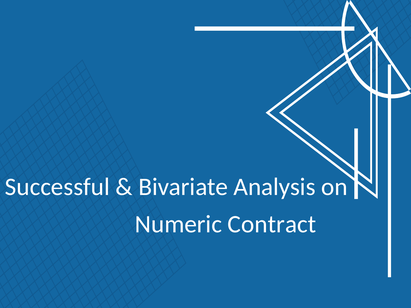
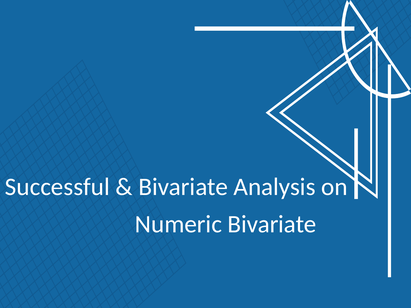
Numeric Contract: Contract -> Bivariate (272, 224)
